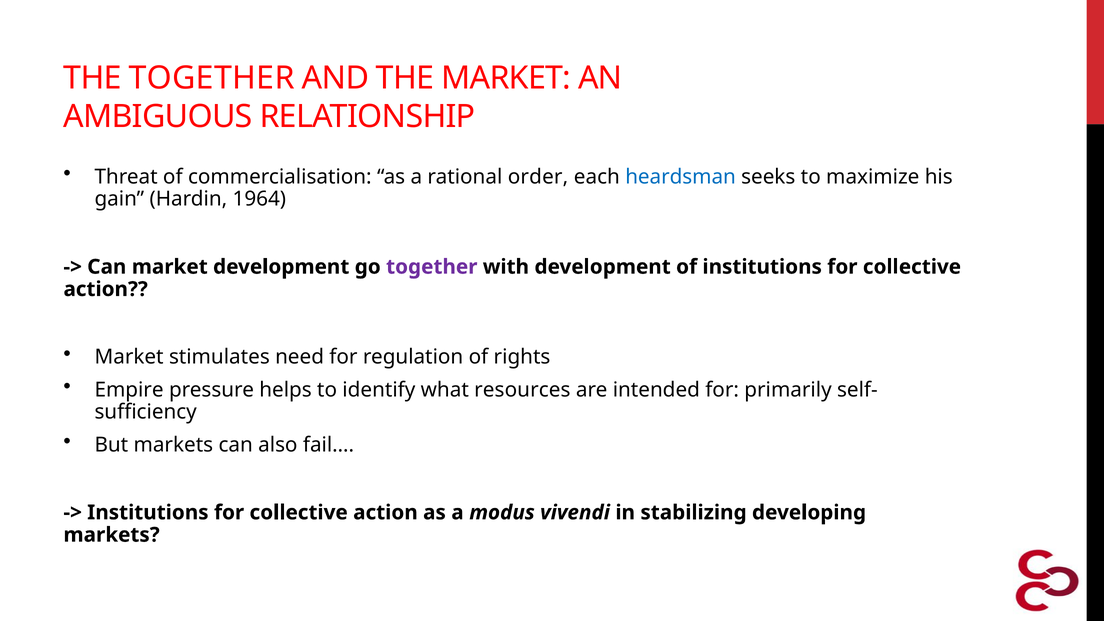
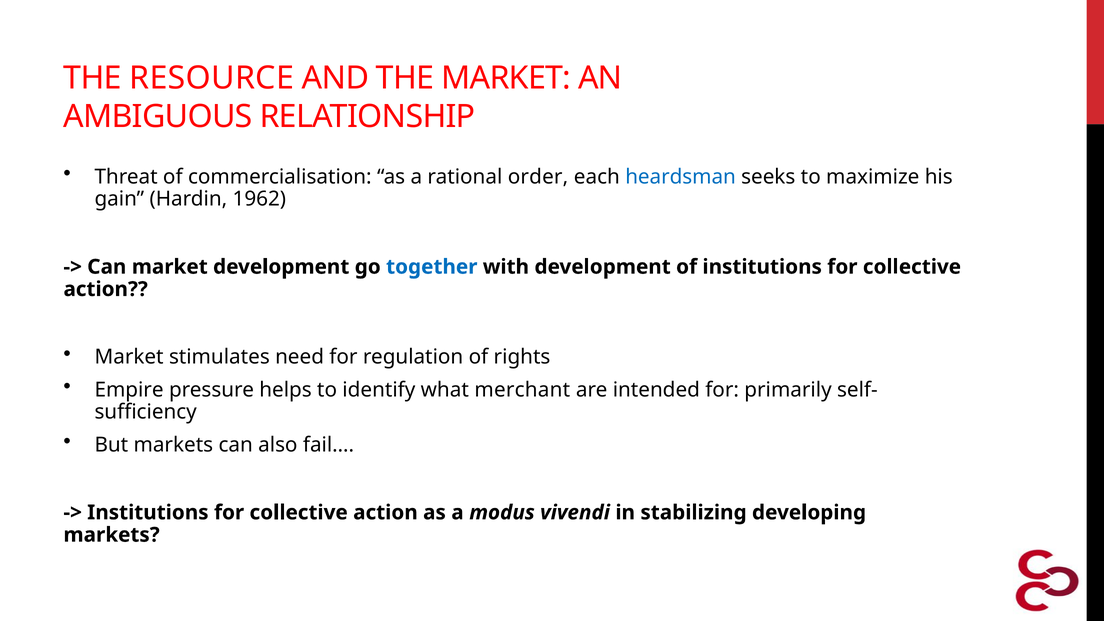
THE TOGETHER: TOGETHER -> RESOURCE (212, 78)
1964: 1964 -> 1962 (259, 199)
together colour: purple -> blue (432, 267)
resources: resources -> merchant (522, 390)
